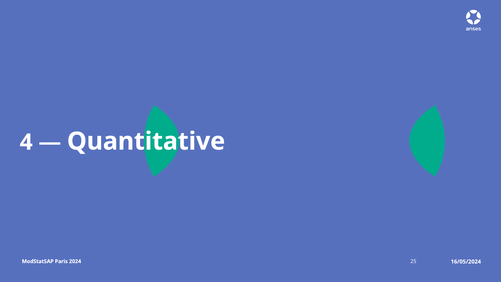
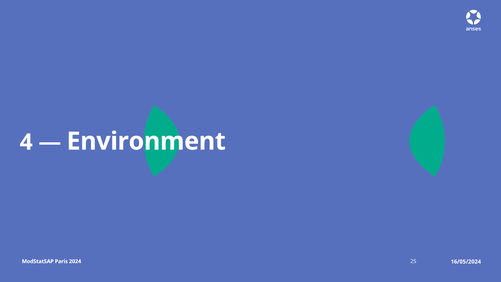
Quantitative: Quantitative -> Environment (146, 141)
